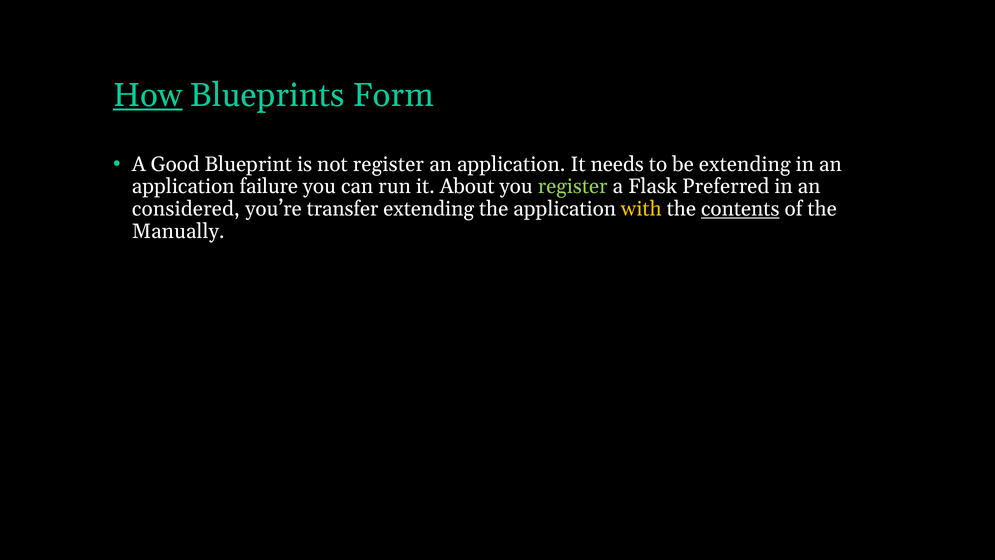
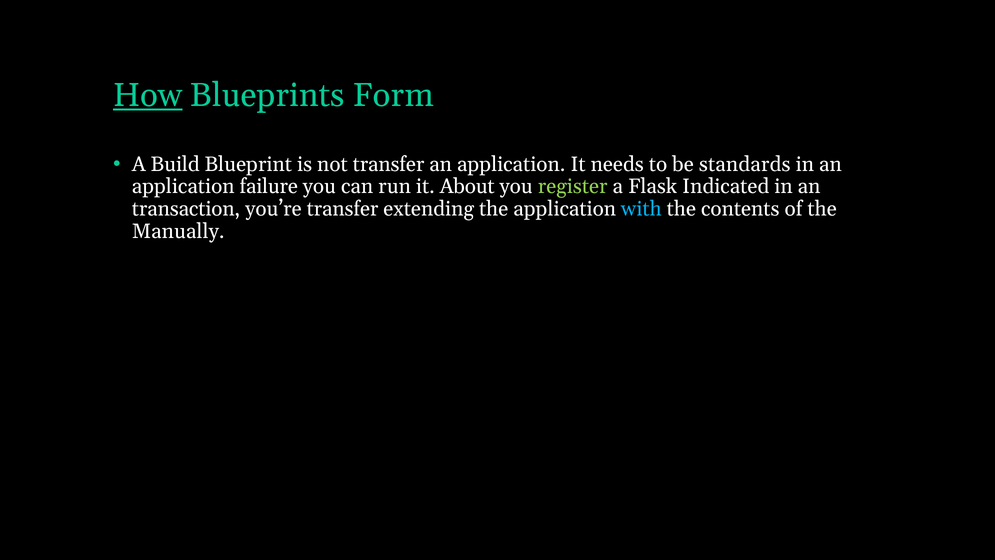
Good: Good -> Build (175, 164)
not register: register -> transfer (389, 164)
be extending: extending -> standards (745, 164)
Preferred: Preferred -> Indicated (726, 187)
considered: considered -> transaction (186, 209)
with colour: yellow -> light blue (641, 209)
contents underline: present -> none (740, 209)
